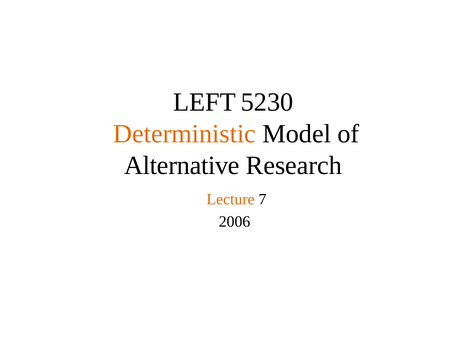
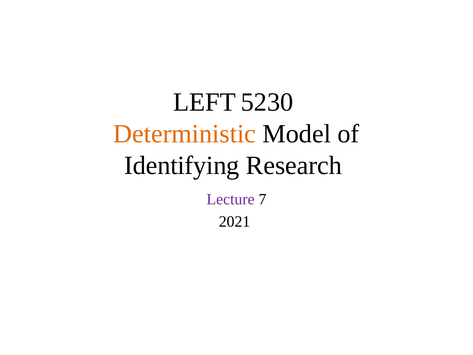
Alternative: Alternative -> Identifying (182, 165)
Lecture colour: orange -> purple (231, 199)
2006: 2006 -> 2021 (235, 221)
